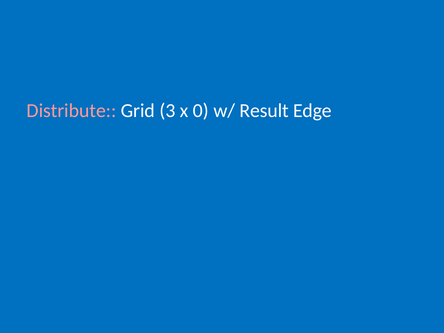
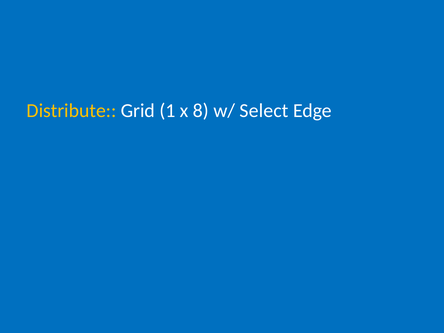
Distribute colour: pink -> yellow (71, 111)
3: 3 -> 1 (167, 111)
0: 0 -> 8 (201, 111)
Result: Result -> Select (264, 111)
